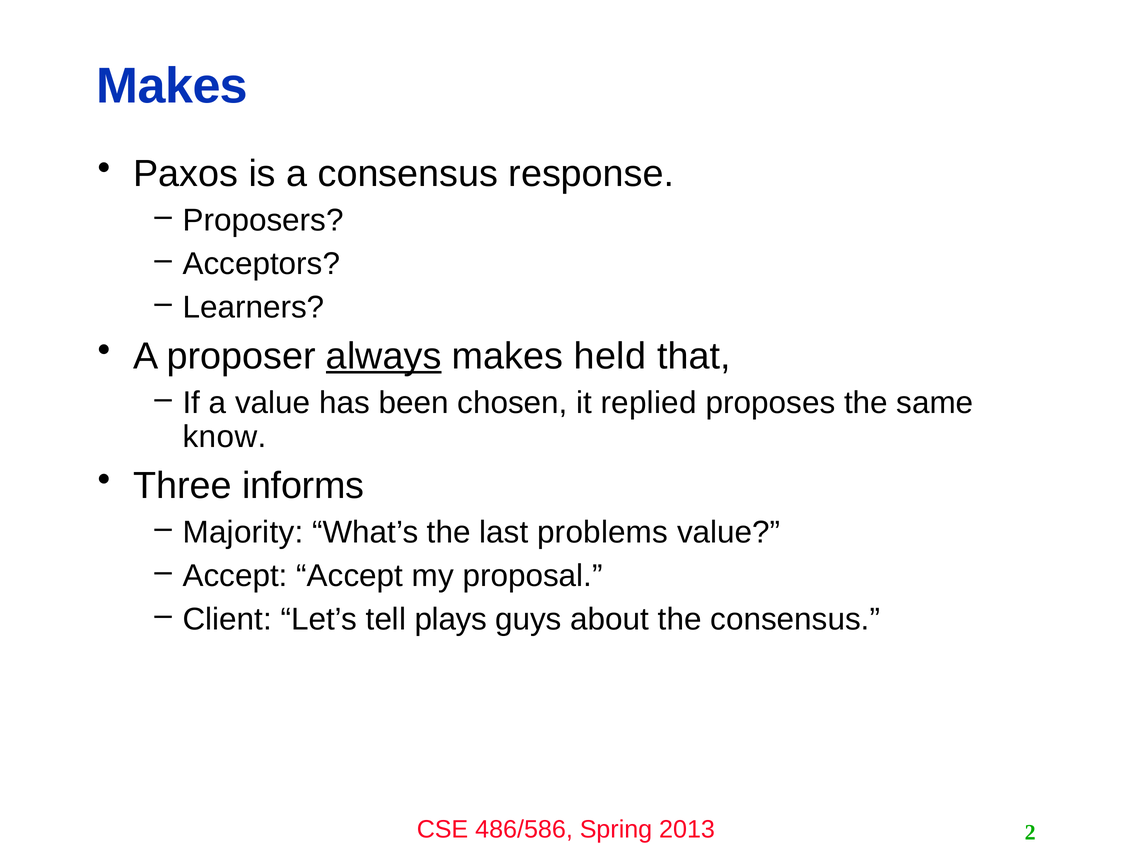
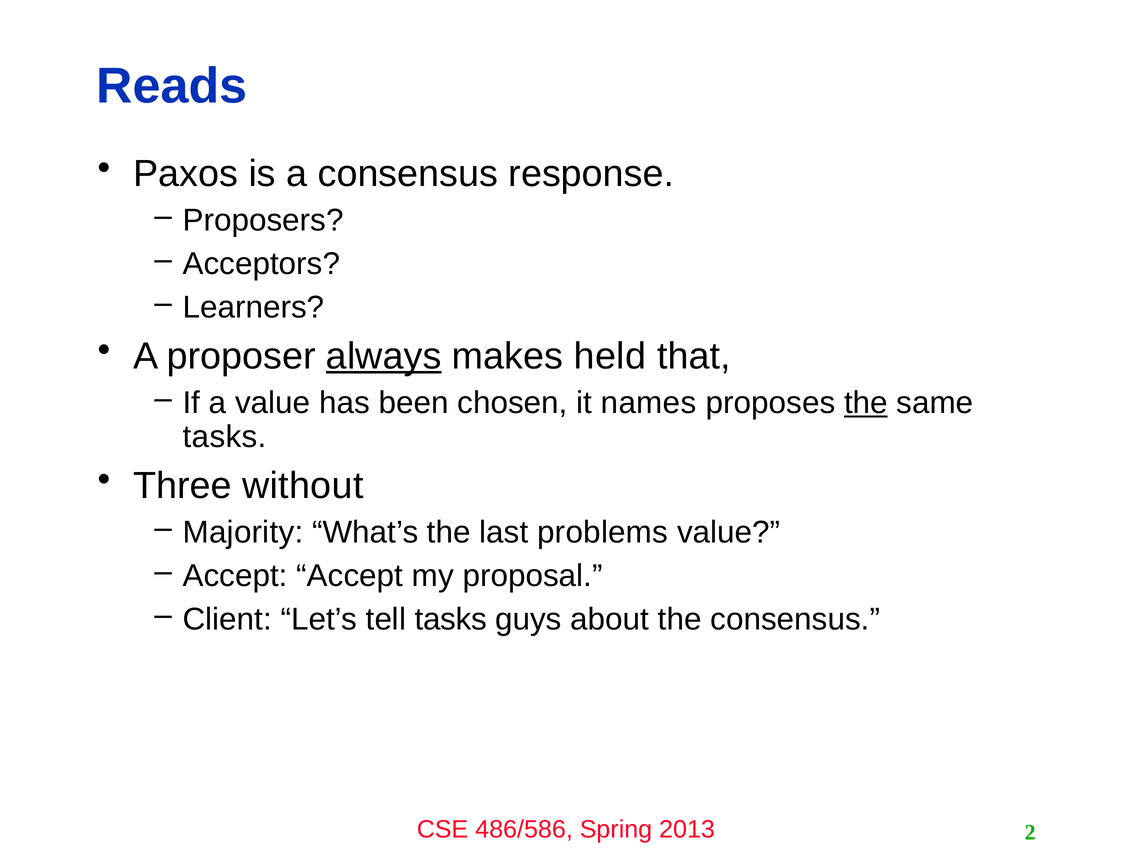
Makes: Makes -> Reads (172, 86)
replied: replied -> names (649, 403)
the underline: none -> present (866, 403)
know: know -> tasks (225, 437)
informs: informs -> without (303, 486)
tell plays: plays -> tasks (451, 619)
